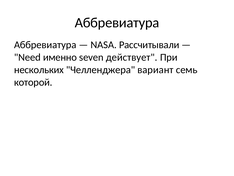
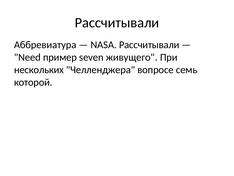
Аббревиатура: Аббревиатура -> Рассчитывали (117, 23)
именно: именно -> пример (60, 57)
действует: действует -> живущего (132, 57)
вариант: вариант -> вопросе (155, 70)
